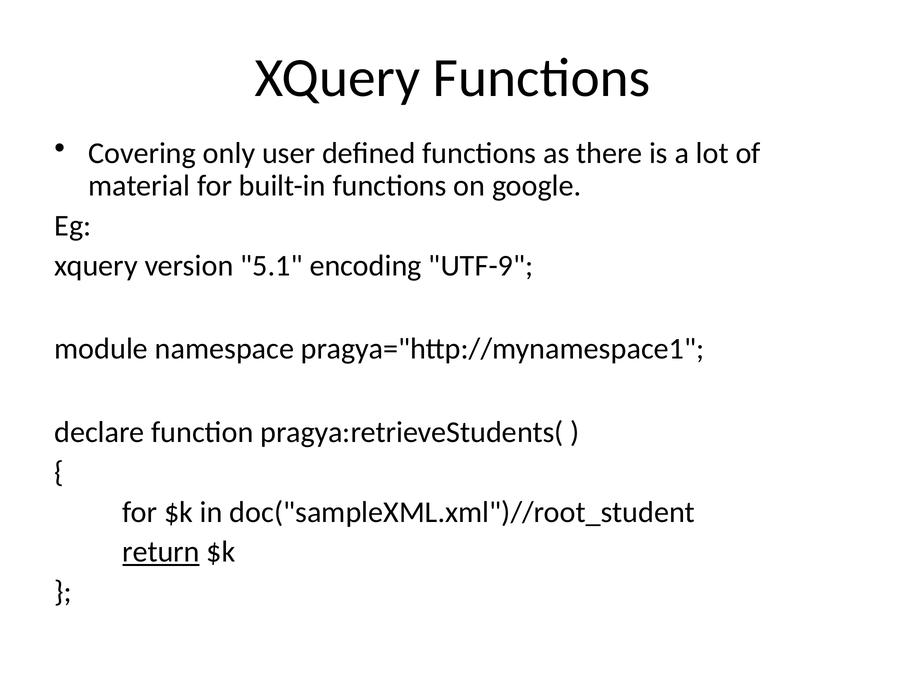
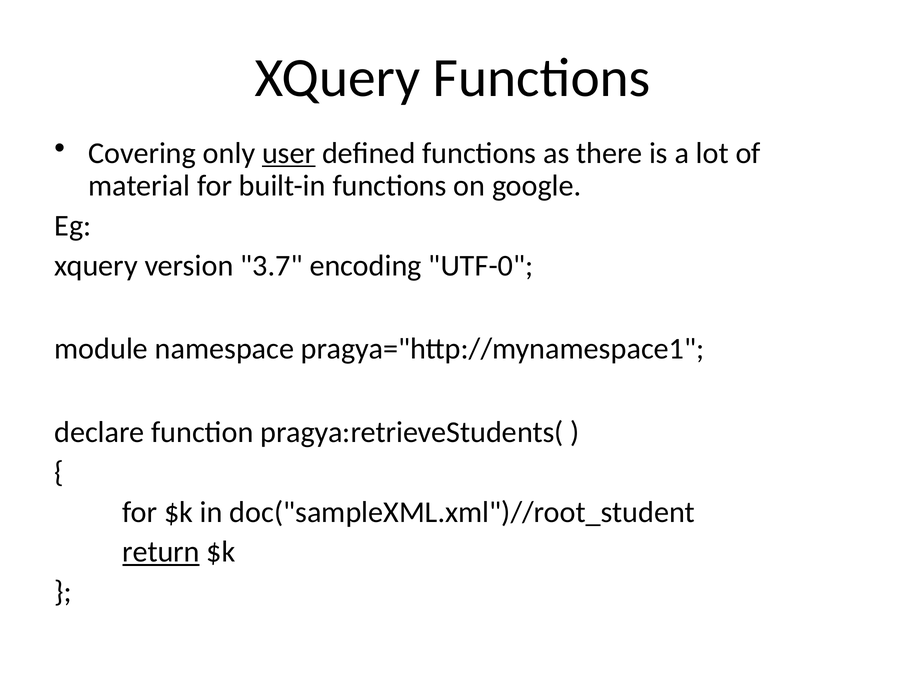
user underline: none -> present (289, 153)
5.1: 5.1 -> 3.7 (271, 265)
UTF-9: UTF-9 -> UTF-0 (481, 265)
